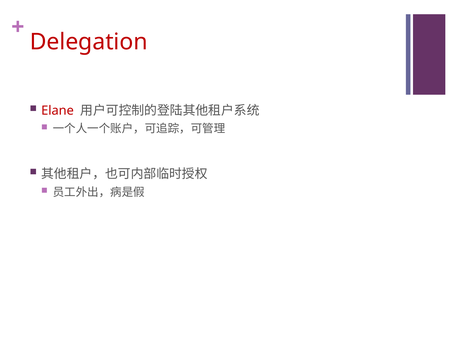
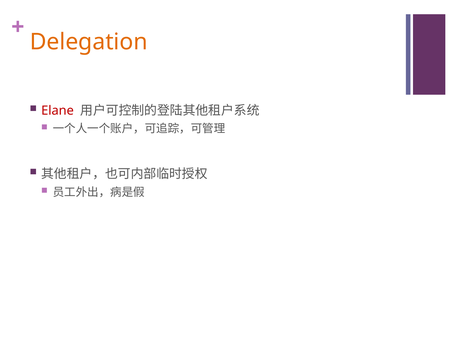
Delegation colour: red -> orange (89, 42)
